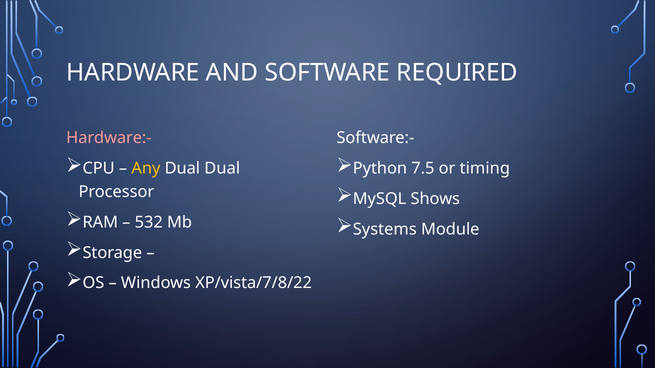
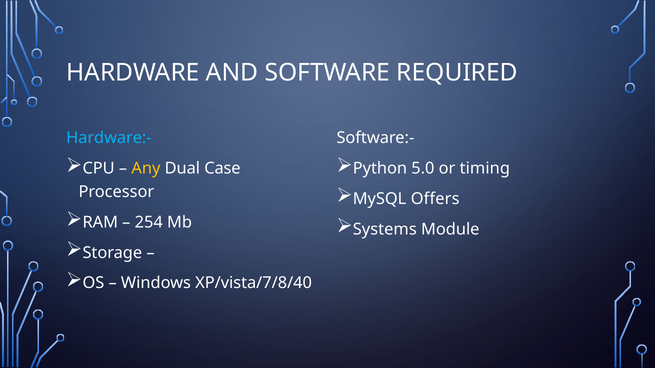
Hardware:- colour: pink -> light blue (109, 138)
Dual Dual: Dual -> Case (222, 169)
7.5: 7.5 -> 5.0 (423, 169)
Shows: Shows -> Offers (435, 199)
532: 532 -> 254 (149, 223)
XP/vista/7/8/22: XP/vista/7/8/22 -> XP/vista/7/8/40 (254, 283)
